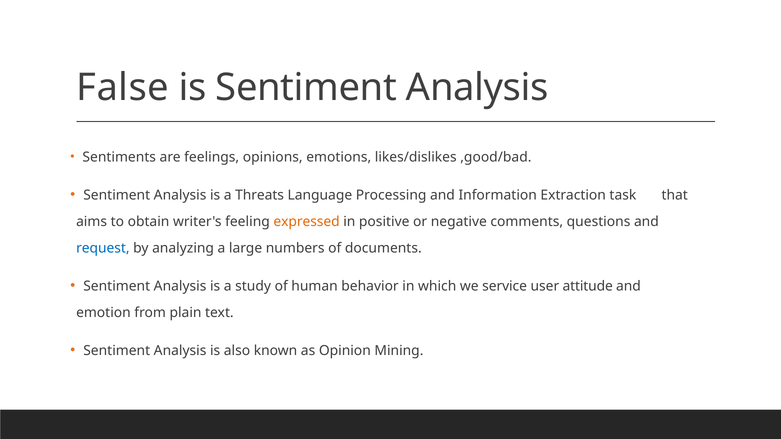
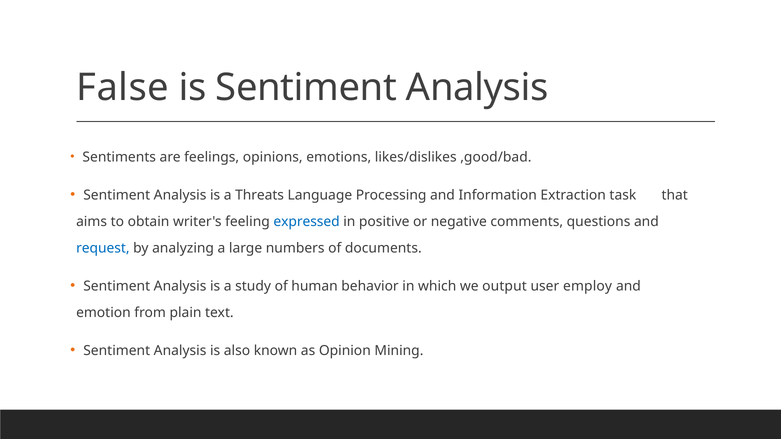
expressed colour: orange -> blue (307, 222)
service: service -> output (505, 286)
attitude: attitude -> employ (588, 286)
